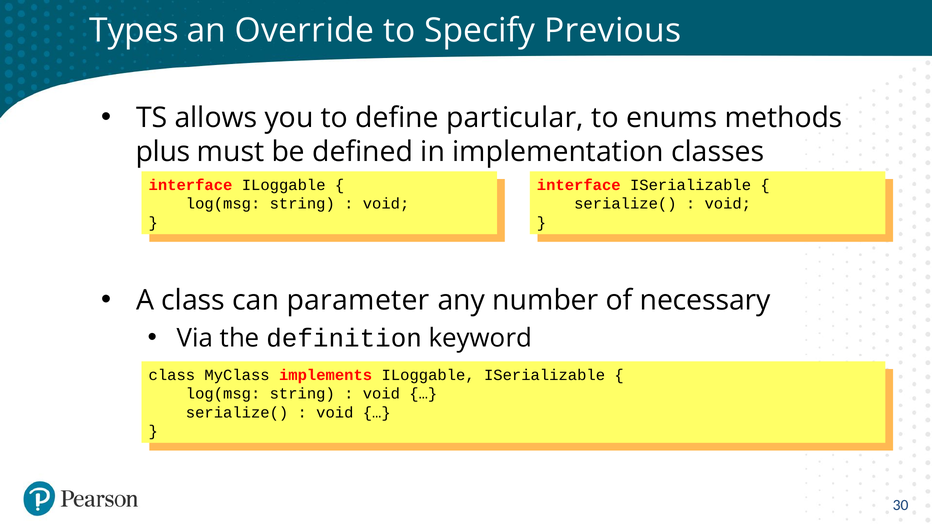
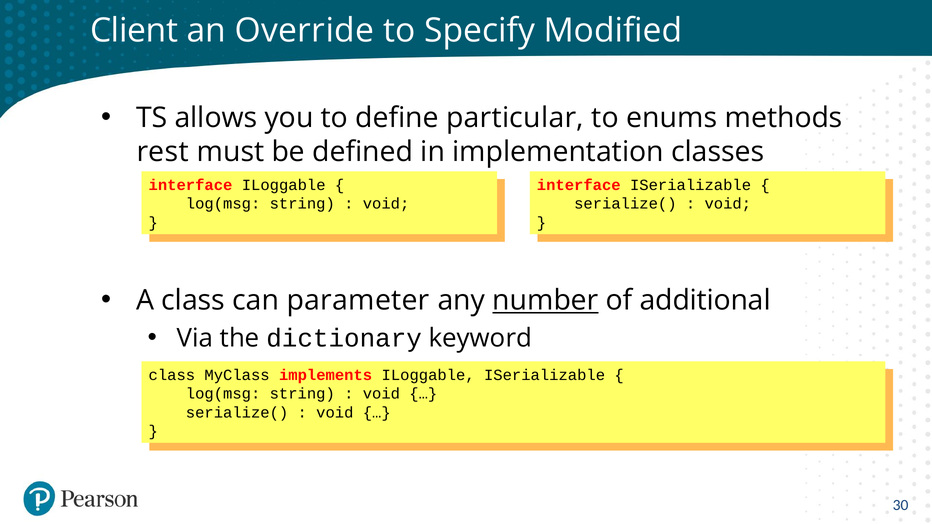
Types: Types -> Client (134, 31)
Previous: Previous -> Modified (613, 31)
plus: plus -> rest (163, 152)
number underline: none -> present (545, 301)
necessary: necessary -> additional (705, 301)
definition: definition -> dictionary (344, 338)
